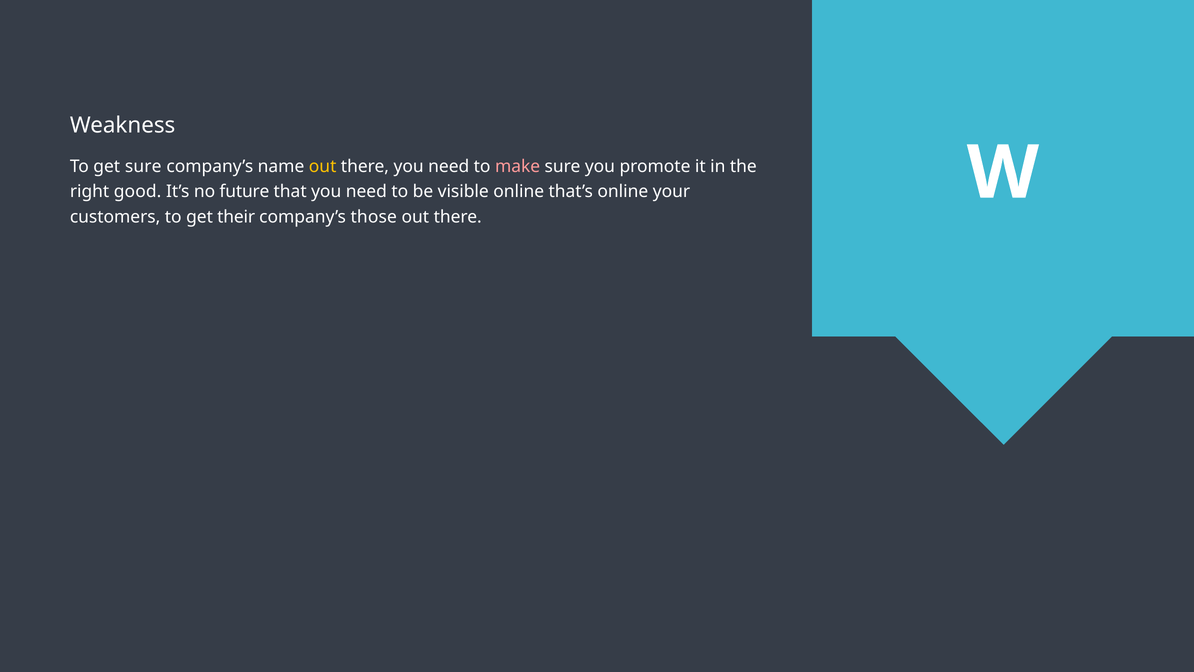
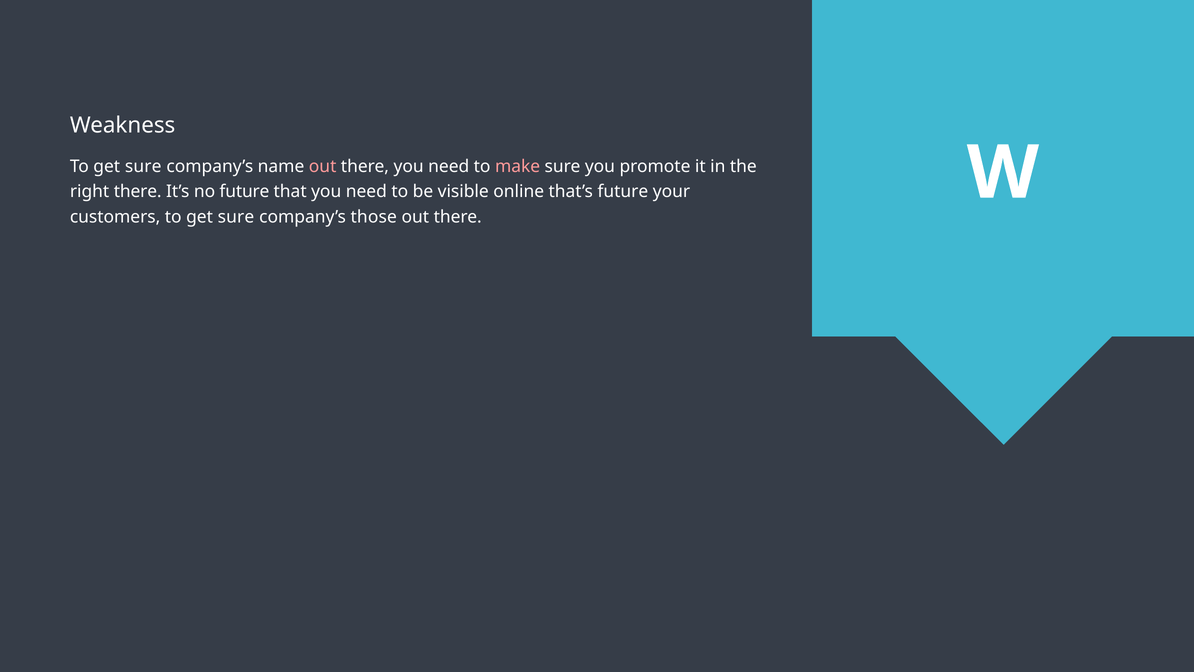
out colour: yellow -> pink (323, 166)
right good: good -> there (138, 192)
that’s online: online -> future (623, 192)
customers to get their: their -> sure (236, 217)
